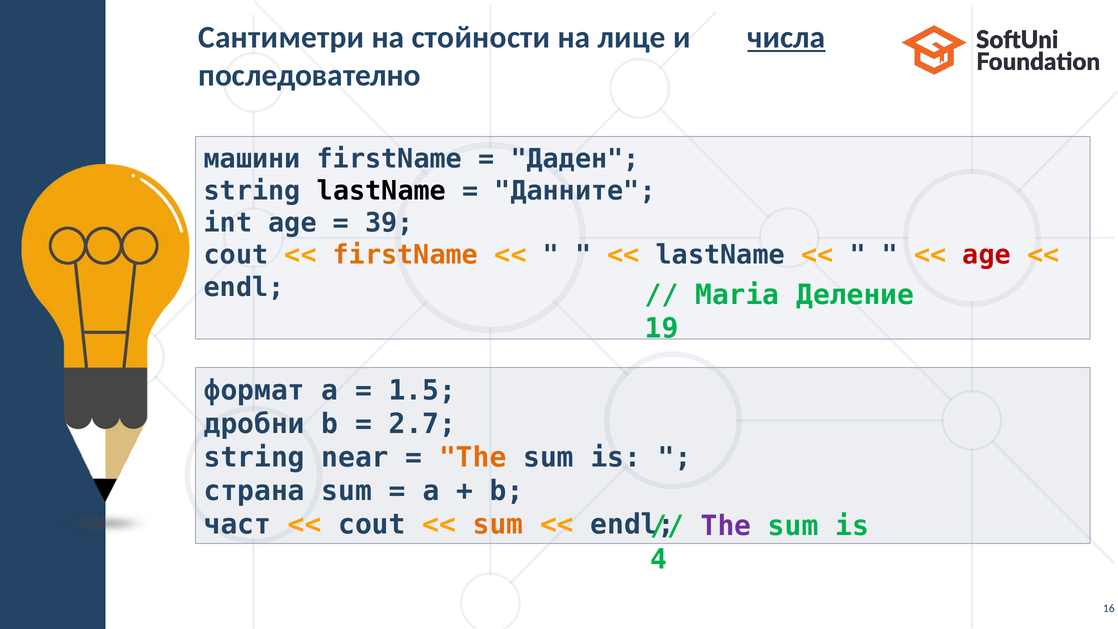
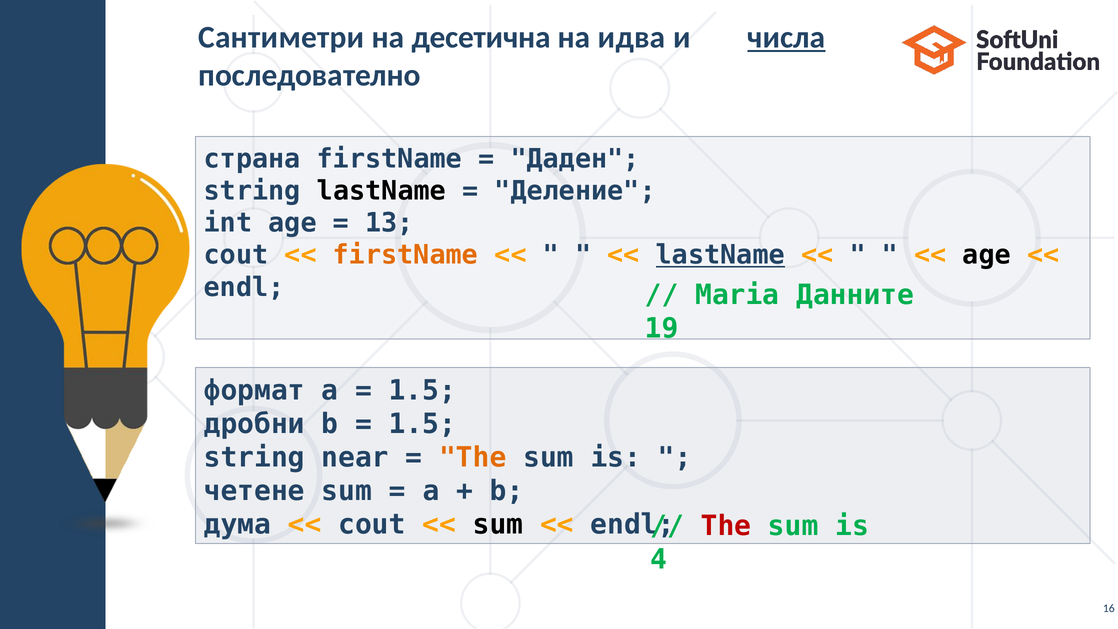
стойности: стойности -> десетична (481, 38)
лице: лице -> идва (632, 38)
машини: машини -> страна (252, 159)
Данните: Данните -> Деление (575, 191)
39: 39 -> 13 (389, 223)
lastName underline: none -> present (720, 255)
age colour: red -> black (987, 255)
Деление: Деление -> Данните (855, 295)
2.7: 2.7 -> 1.5 (422, 424)
страна: страна -> четене (254, 491)
част: част -> дума (237, 525)
sum colour: orange -> black (498, 525)
The colour: purple -> red (726, 526)
